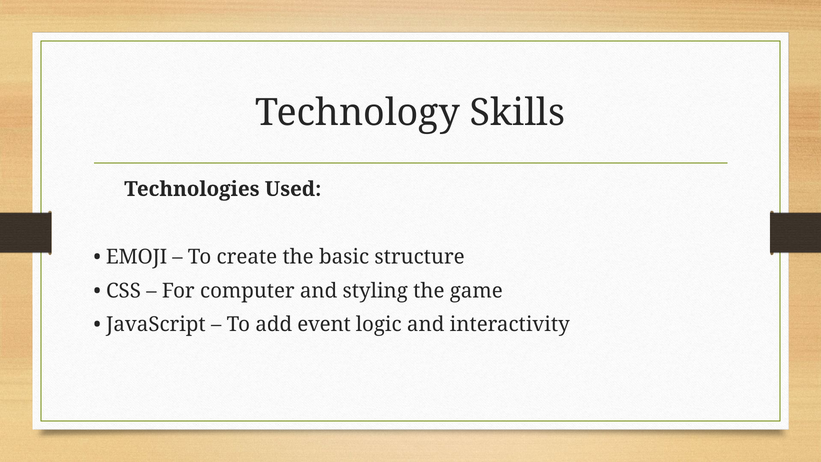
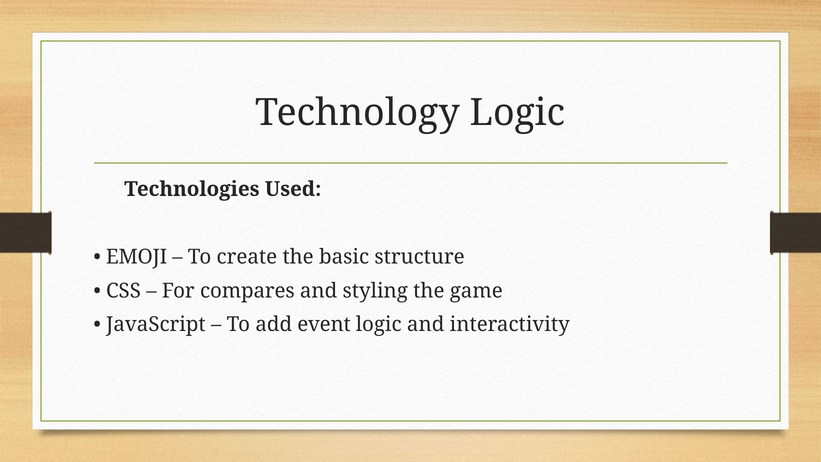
Technology Skills: Skills -> Logic (518, 113)
computer: computer -> compares (247, 291)
